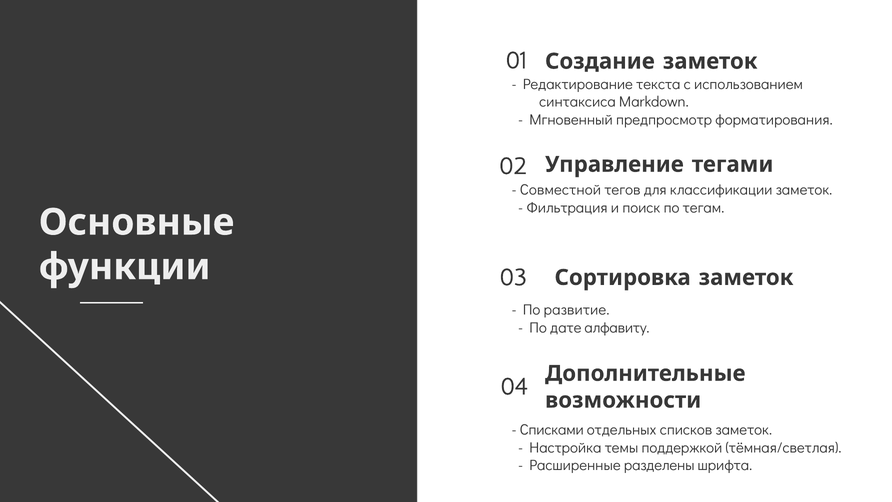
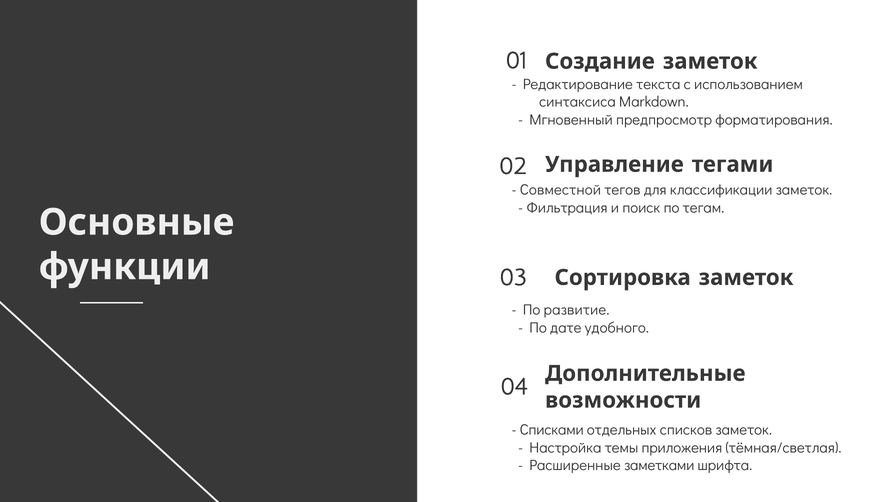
алфавиту: алфавиту -> удобного (617, 328)
поддержкой: поддержкой -> приложения (682, 448)
разделены: разделены -> заметками (659, 465)
